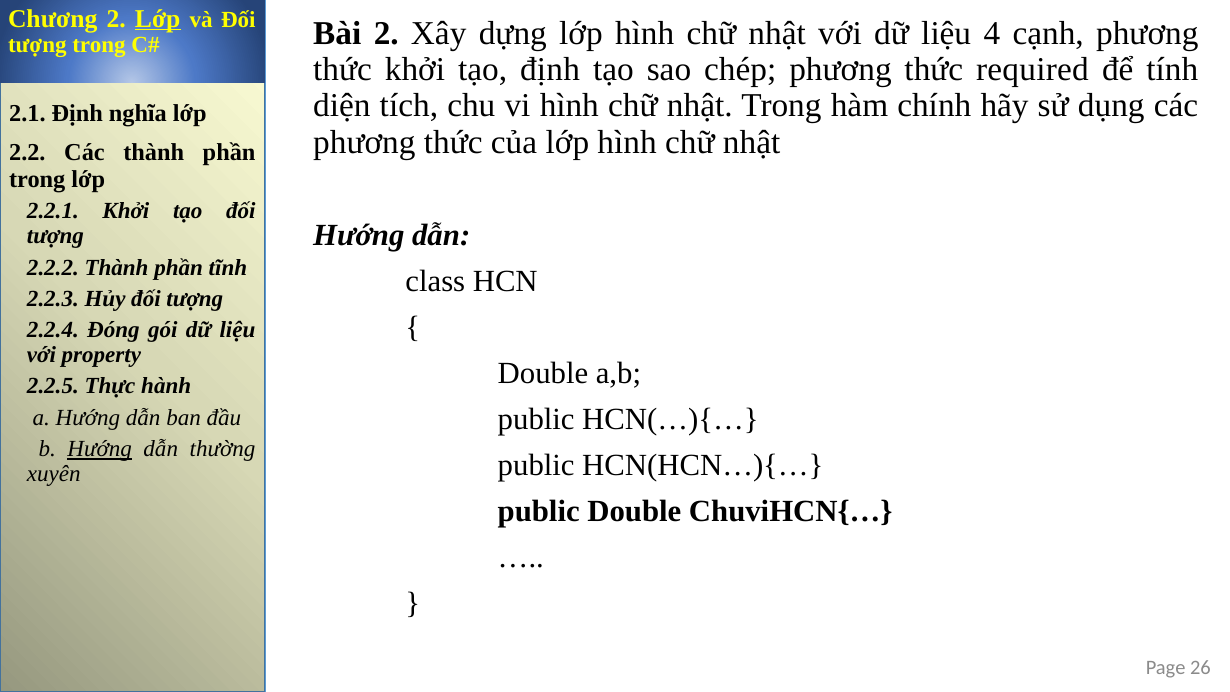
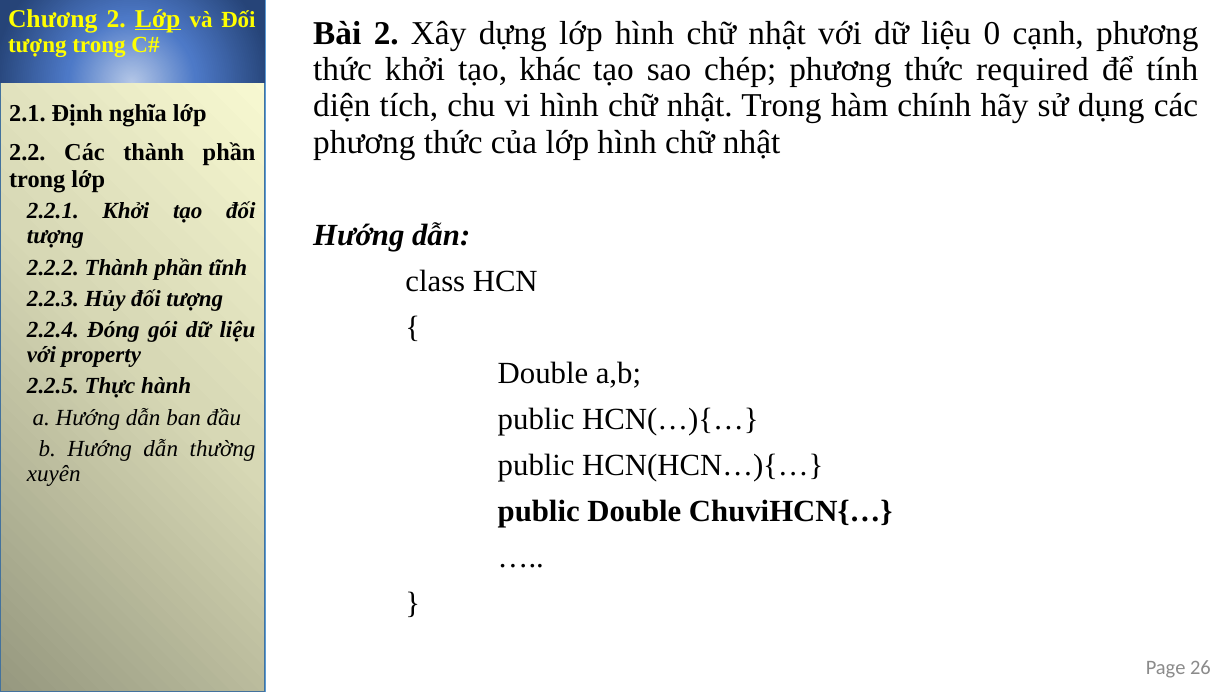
4: 4 -> 0 (992, 34)
tạo định: định -> khác (550, 70)
Hướng underline: present -> none (100, 449)
